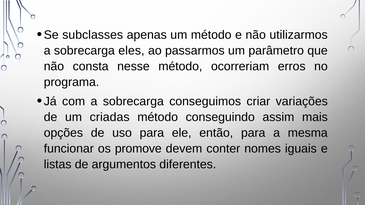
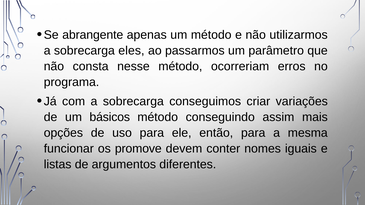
subclasses: subclasses -> abrangente (93, 35)
criadas: criadas -> básicos (110, 117)
